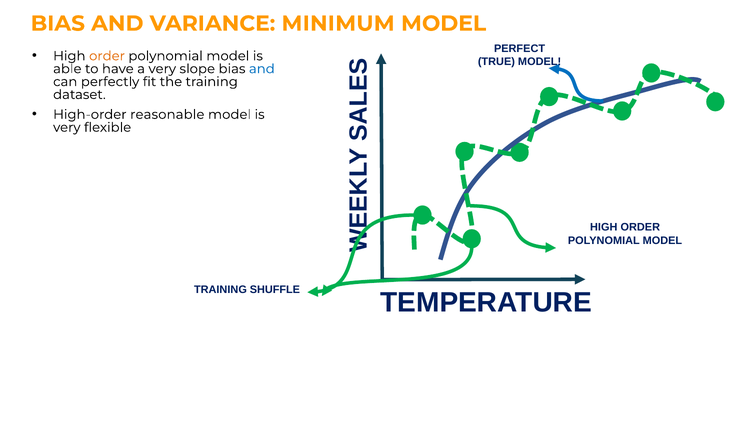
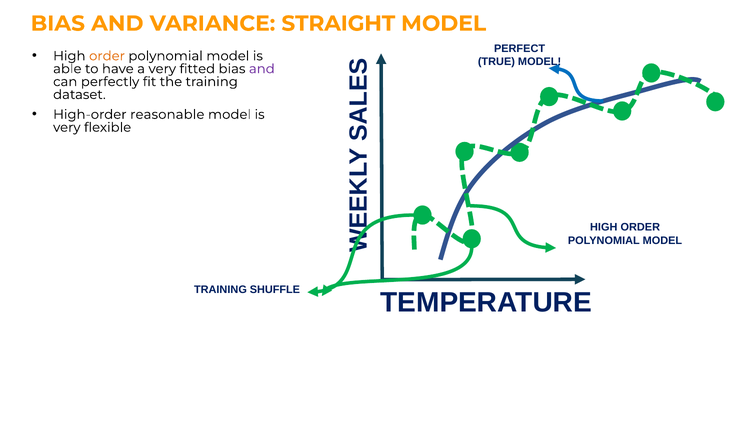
MINIMUM: MINIMUM -> STRAIGHT (338, 24)
slope: slope -> fitted (197, 69)
and colour: blue -> purple (262, 69)
